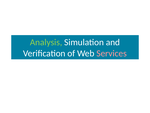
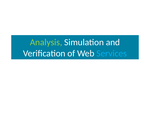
Services colour: pink -> light blue (112, 53)
